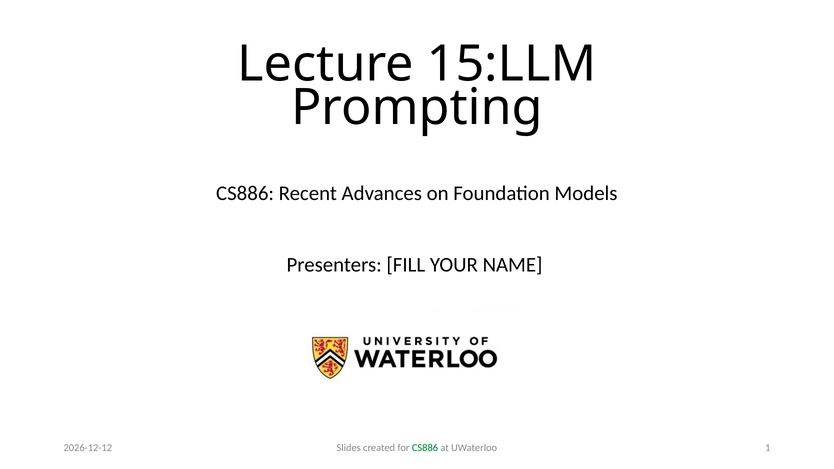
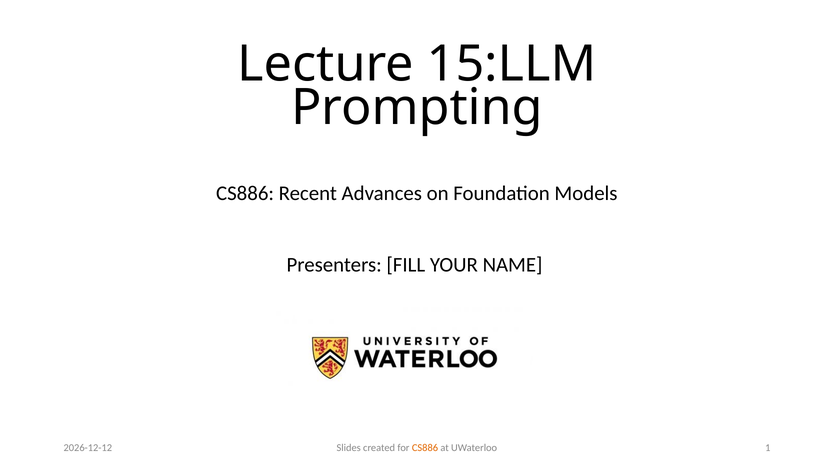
CS886 colour: green -> orange (425, 448)
